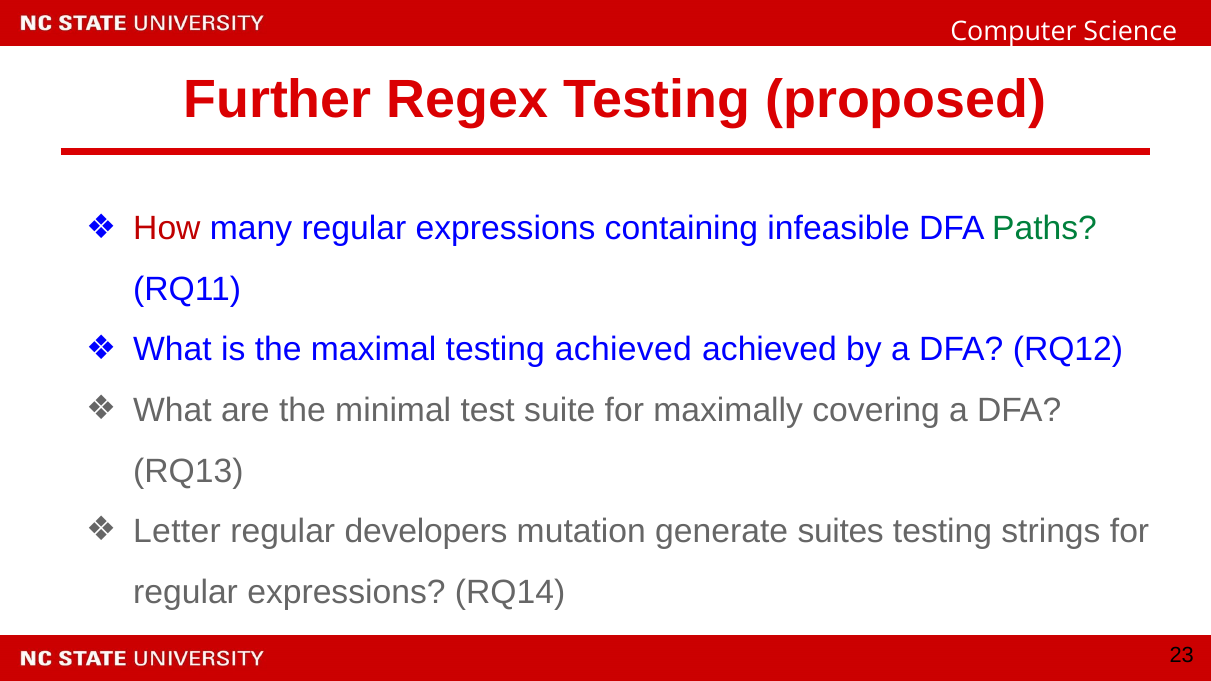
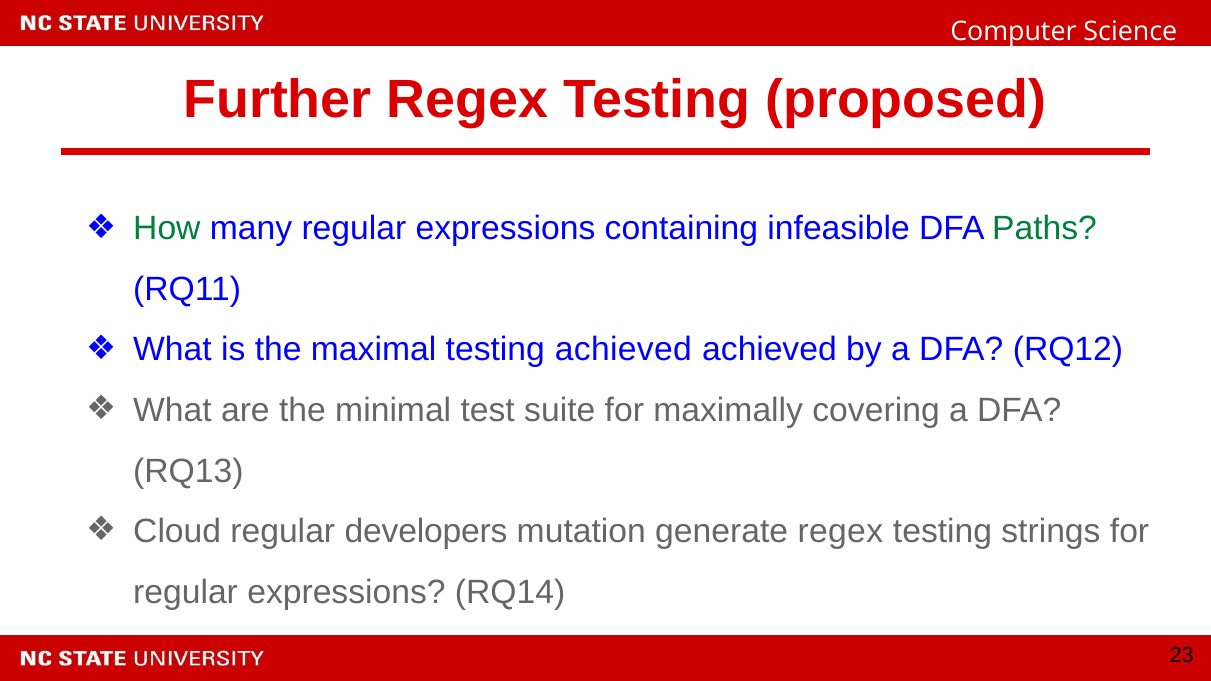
How colour: red -> green (167, 229)
Letter: Letter -> Cloud (177, 532)
generate suites: suites -> regex (840, 532)
